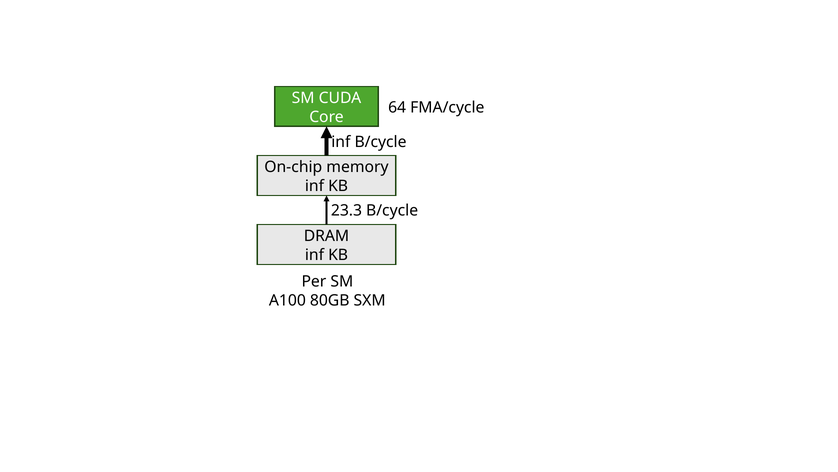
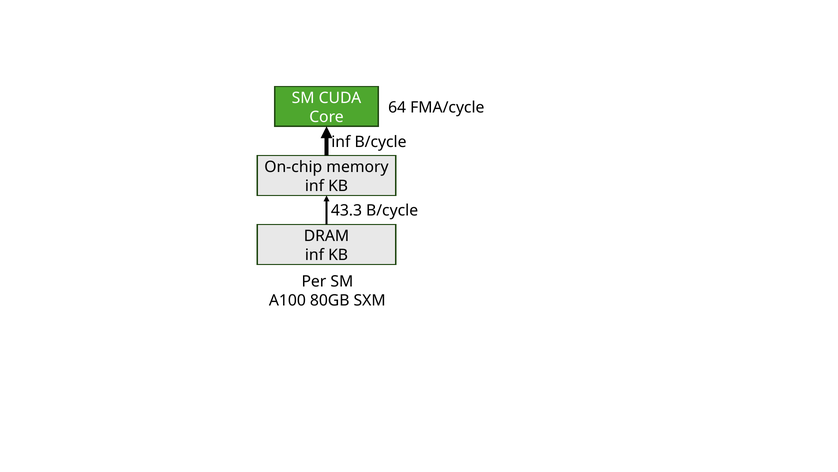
23.3: 23.3 -> 43.3 (346, 210)
